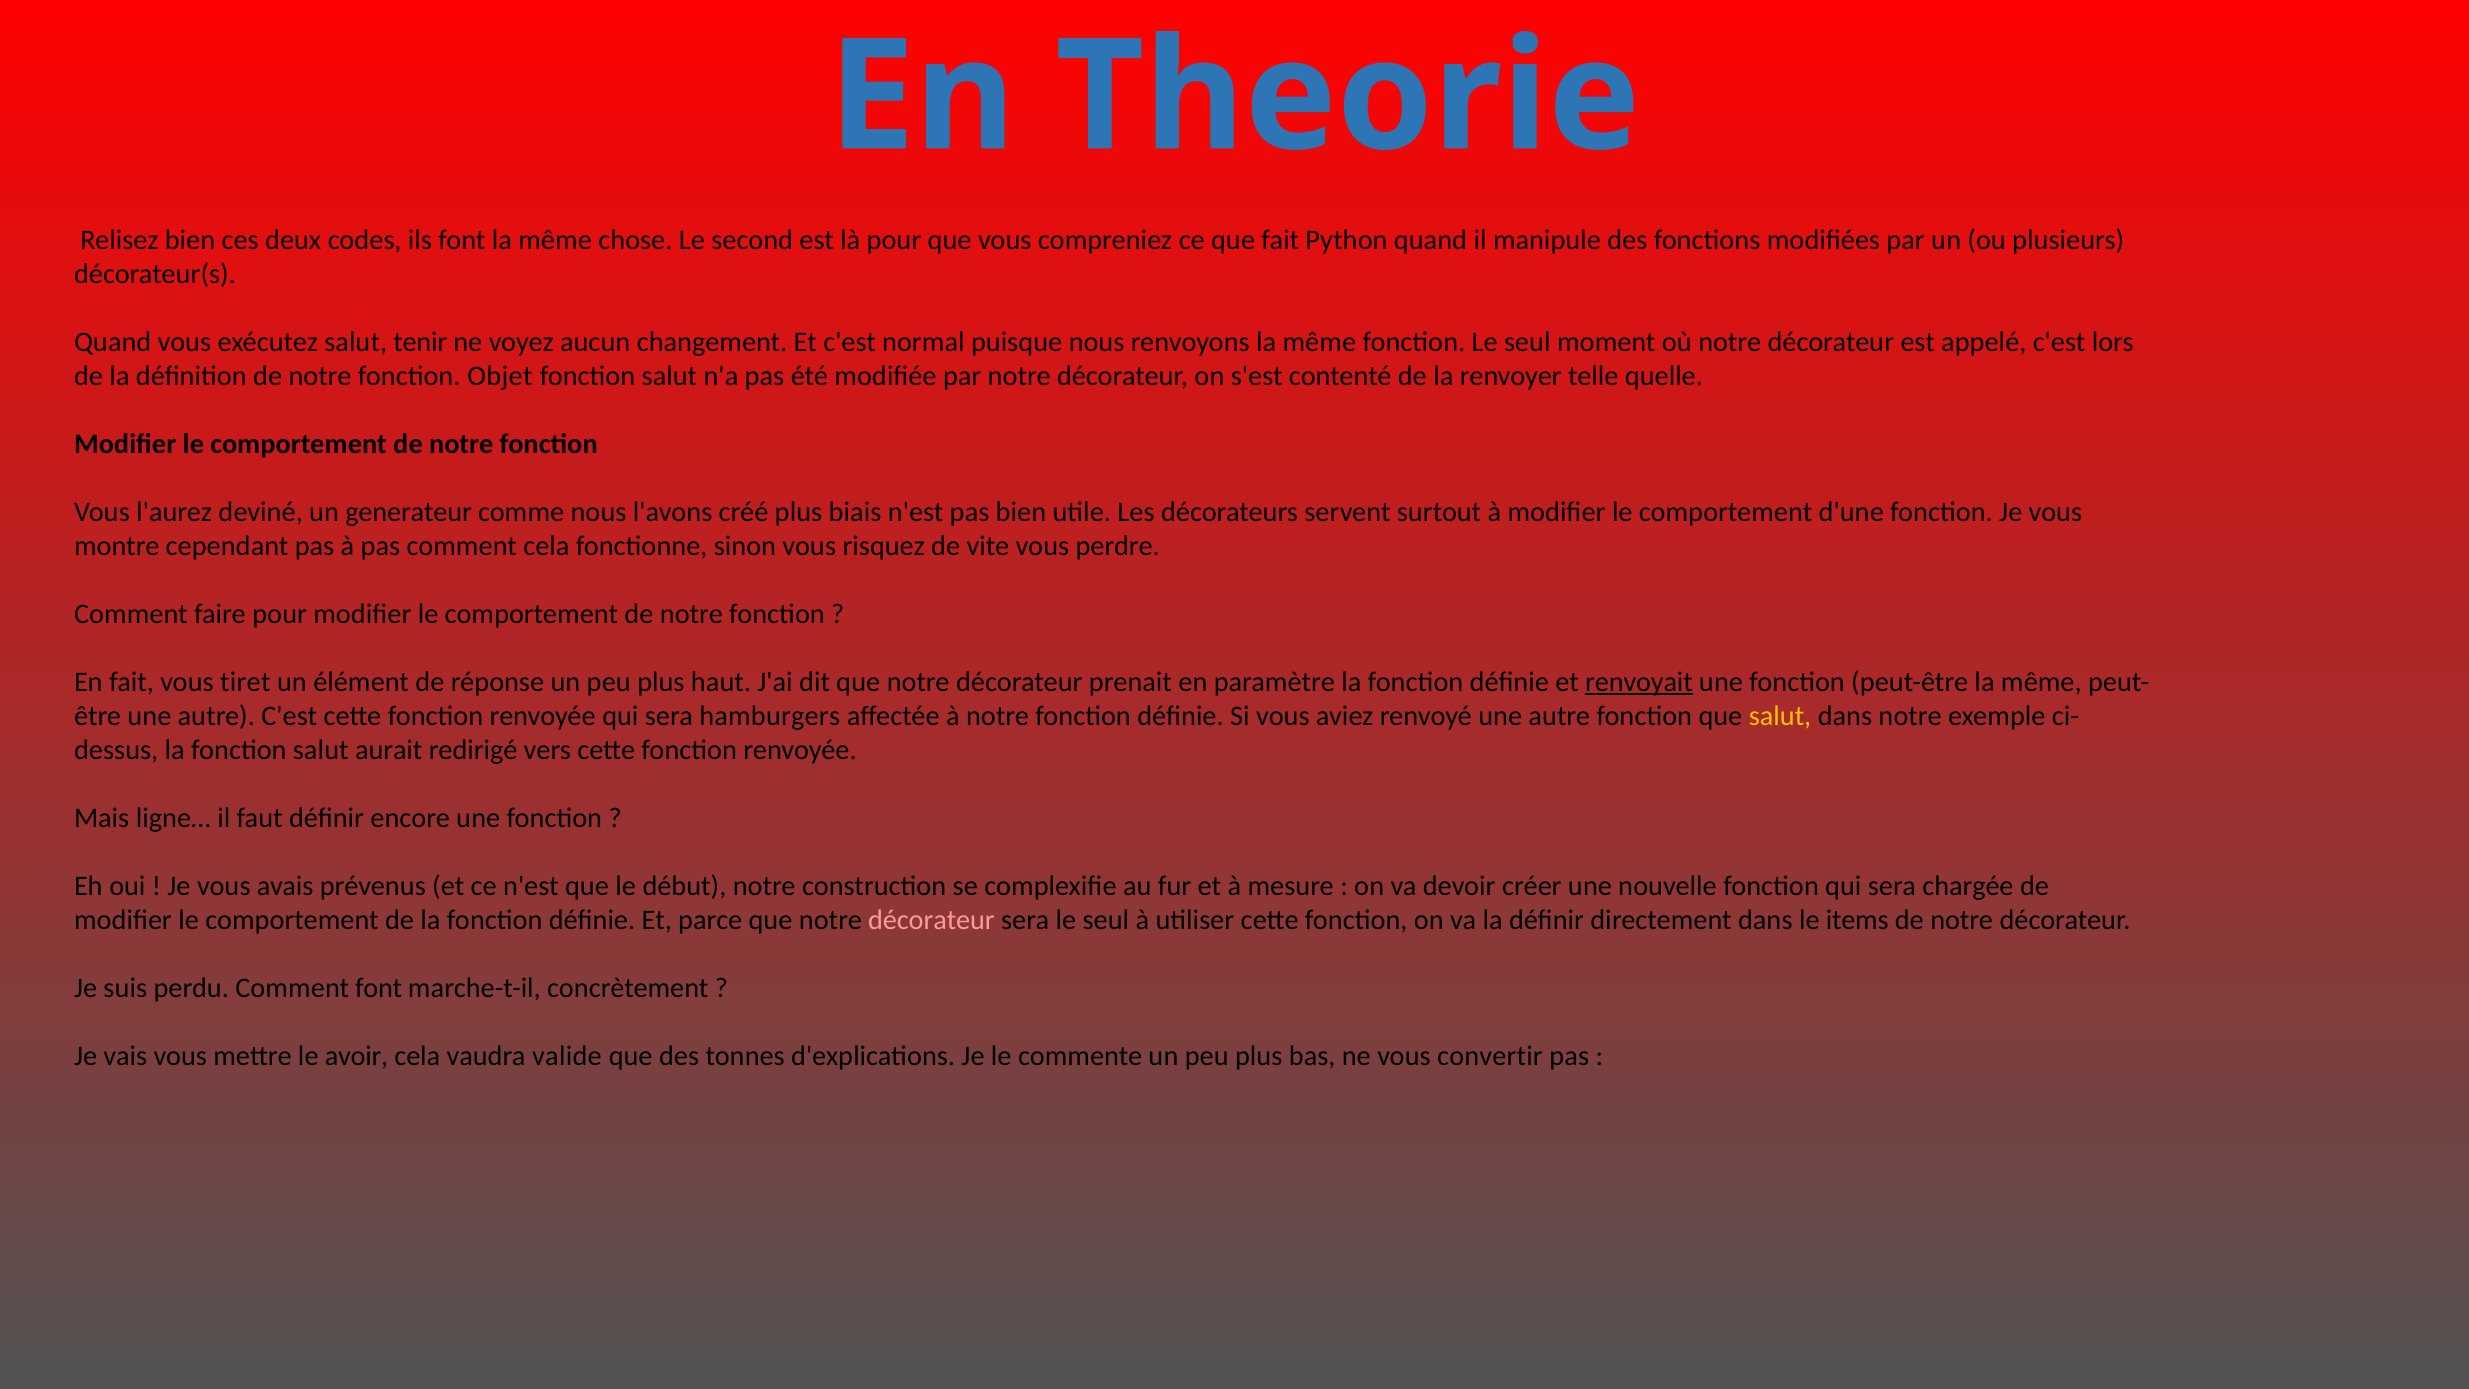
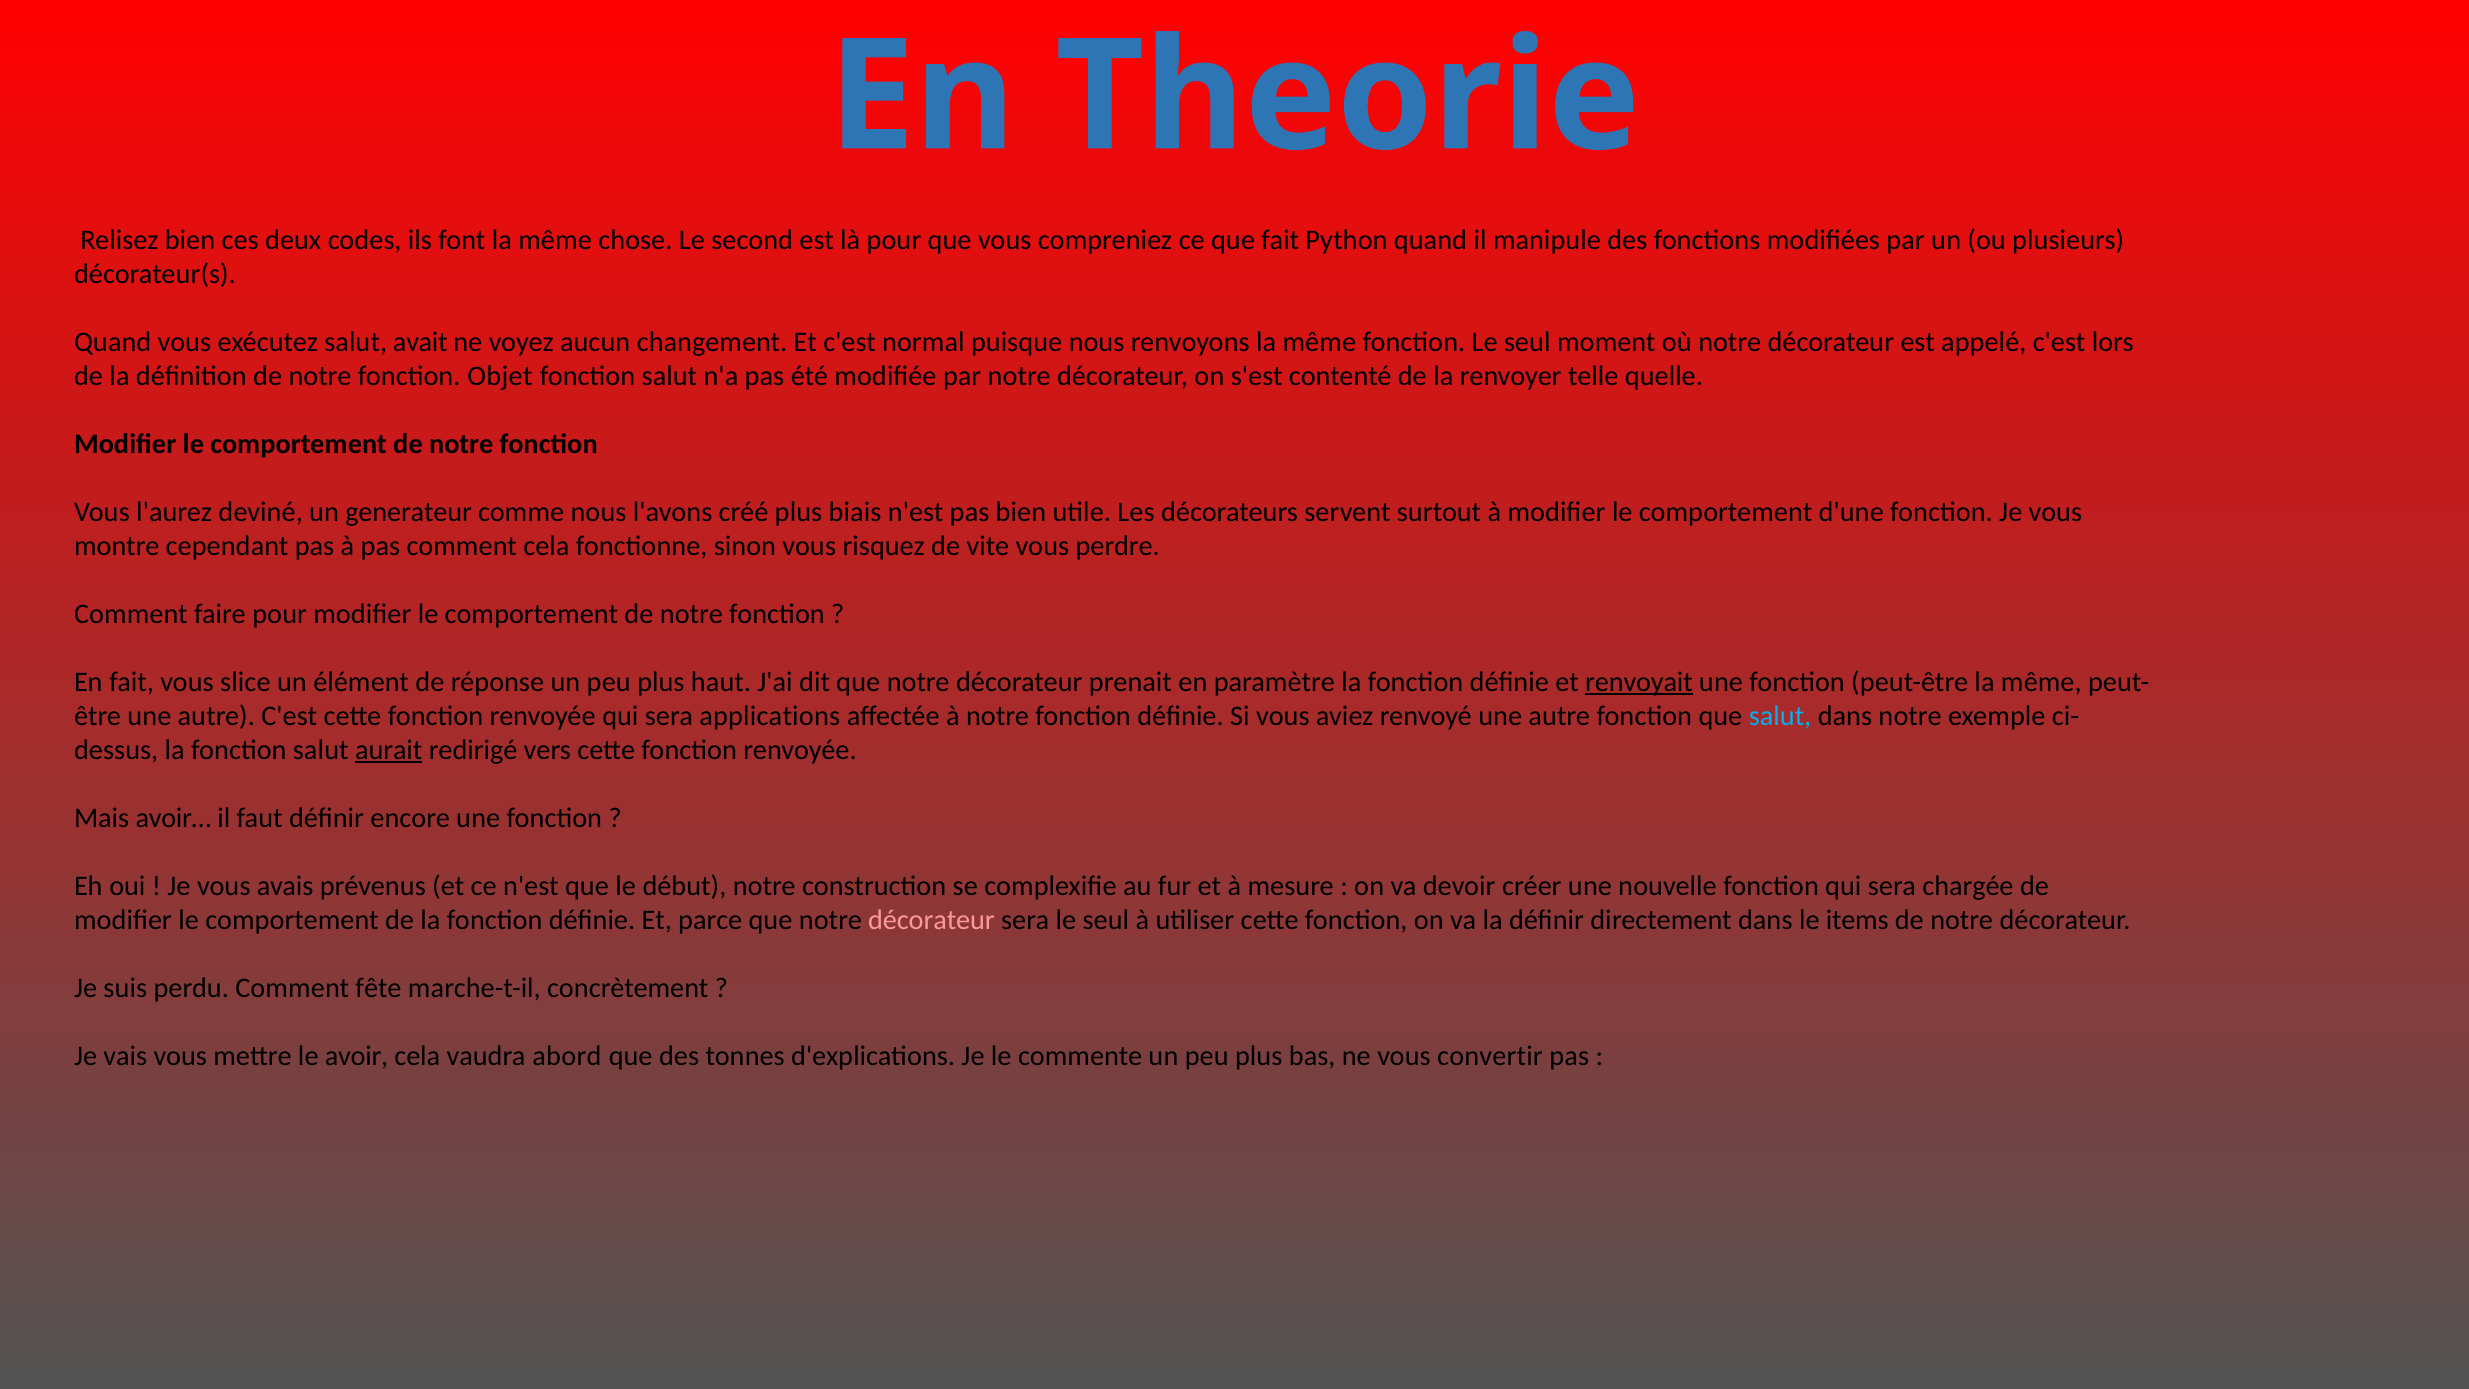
tenir: tenir -> avait (420, 342)
tiret: tiret -> slice (245, 682)
hamburgers: hamburgers -> applications (770, 716)
salut colour: yellow -> light blue (1780, 716)
aurait underline: none -> present (389, 750)
ligne…: ligne… -> avoir… (173, 818)
Comment font: font -> fête (378, 988)
valide: valide -> abord (567, 1056)
